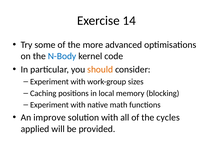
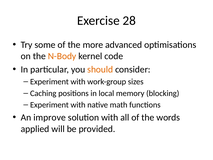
14: 14 -> 28 (129, 21)
N-Body colour: blue -> orange (62, 56)
cycles: cycles -> words (168, 117)
